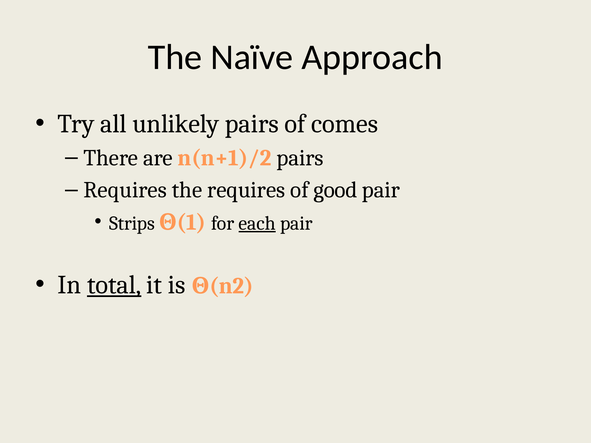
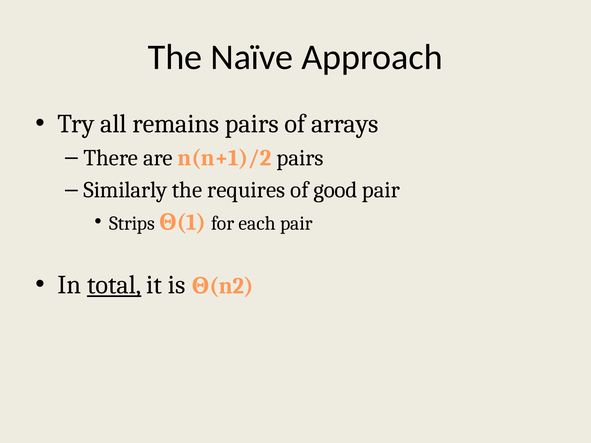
unlikely: unlikely -> remains (176, 124)
comes: comes -> arrays (345, 124)
Requires: Requires -> Similarly (125, 190)
each underline: present -> none (257, 223)
